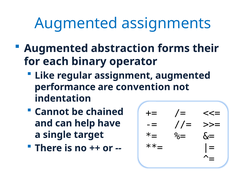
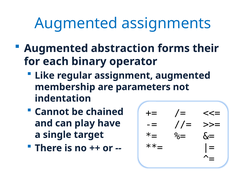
performance: performance -> membership (65, 87)
convention: convention -> parameters (143, 87)
help: help -> play (85, 124)
